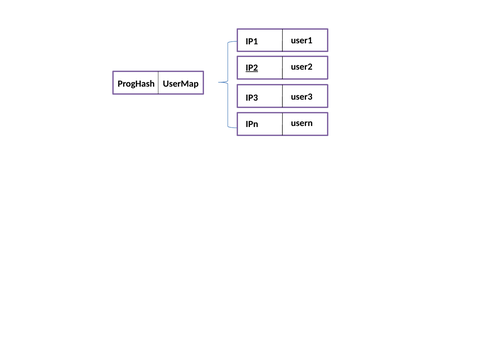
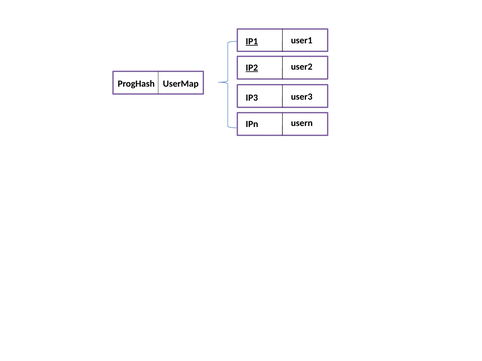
IP1 underline: none -> present (252, 41)
